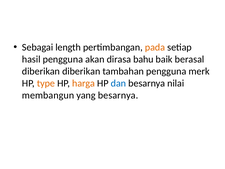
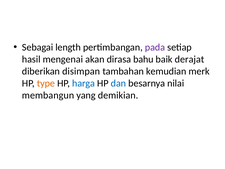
pada colour: orange -> purple (155, 47)
hasil pengguna: pengguna -> mengenai (63, 59)
berasal: berasal -> derajat (189, 59)
diberikan diberikan: diberikan -> disimpan (81, 71)
tambahan pengguna: pengguna -> kemudian (166, 71)
harga colour: orange -> blue (84, 83)
yang besarnya: besarnya -> demikian (118, 95)
